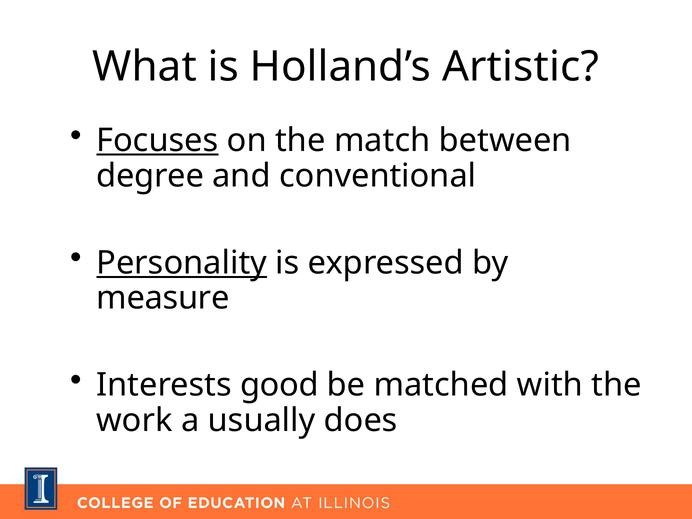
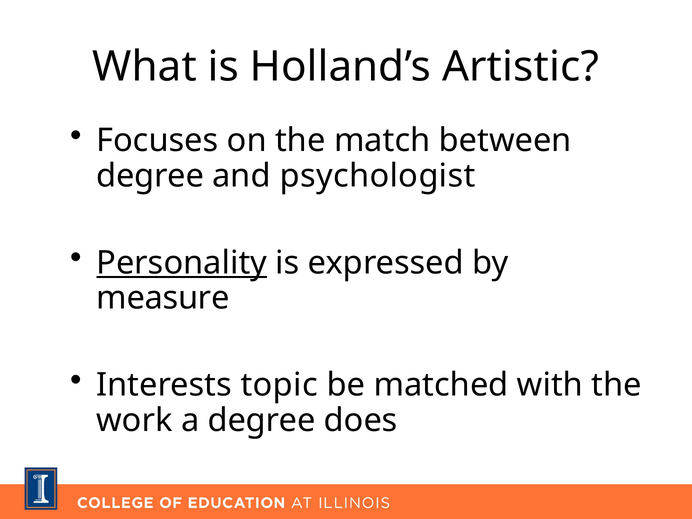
Focuses underline: present -> none (157, 141)
conventional: conventional -> psychologist (378, 176)
good: good -> topic (279, 385)
a usually: usually -> degree (262, 420)
